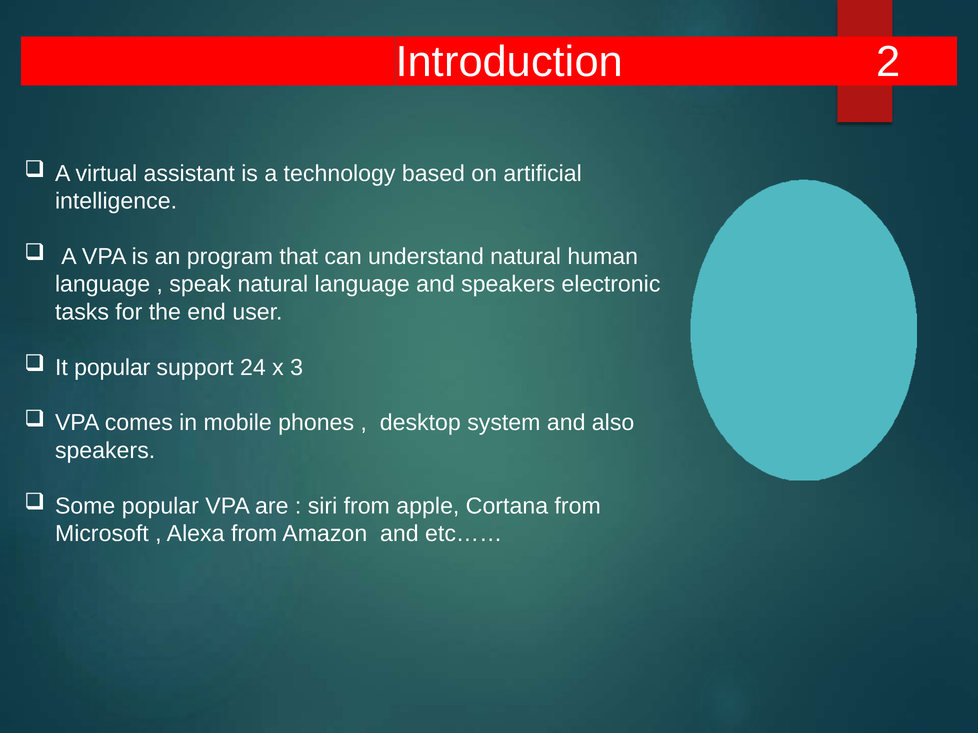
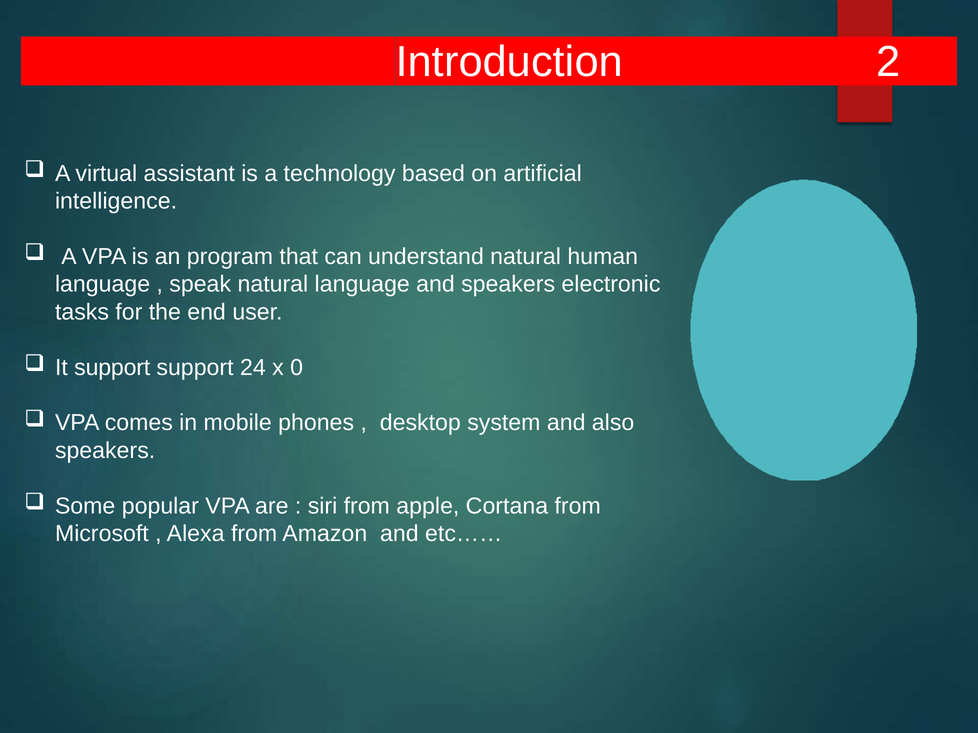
It popular: popular -> support (112, 368)
3: 3 -> 0 (297, 368)
